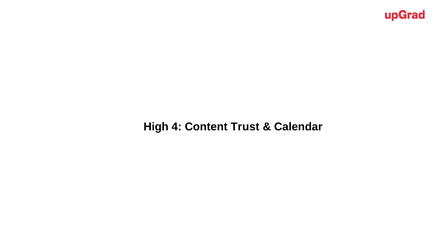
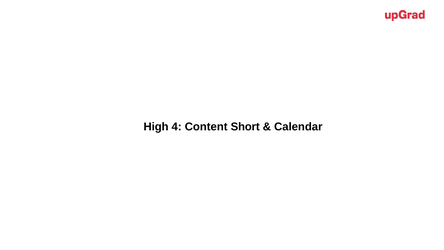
Trust: Trust -> Short (245, 127)
